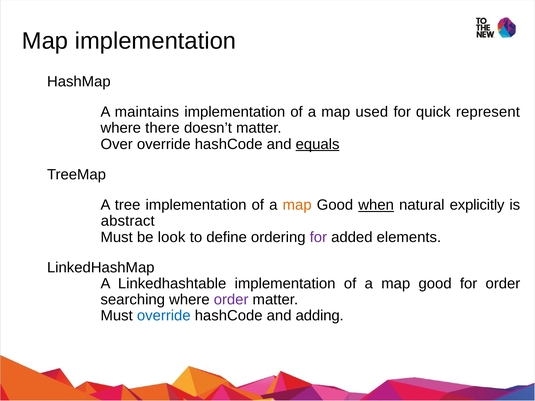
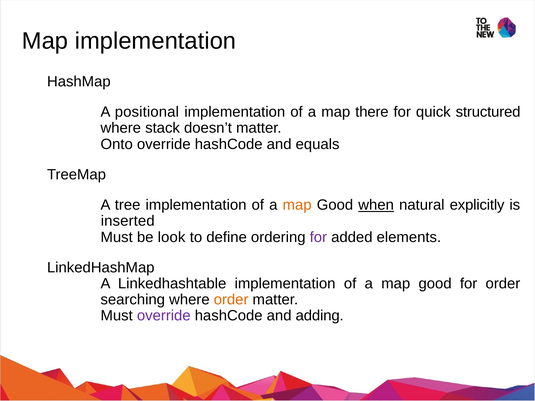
maintains: maintains -> positional (147, 112)
used: used -> there (372, 112)
represent: represent -> structured (488, 112)
there: there -> stack (163, 128)
Over: Over -> Onto (117, 144)
equals underline: present -> none (318, 144)
abstract: abstract -> inserted (128, 221)
order colour: purple -> orange (231, 300)
override colour: blue -> purple (164, 316)
